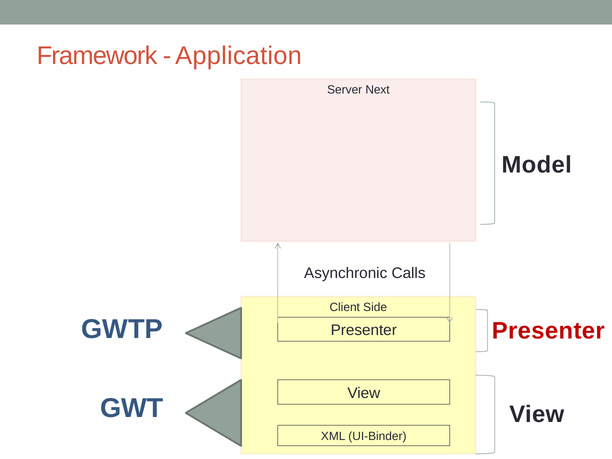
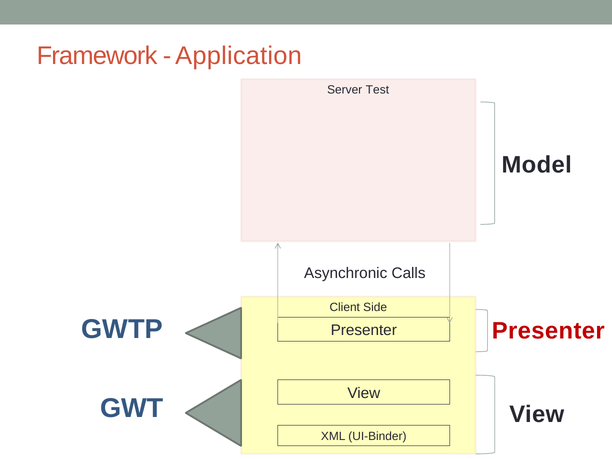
Next: Next -> Test (377, 90)
